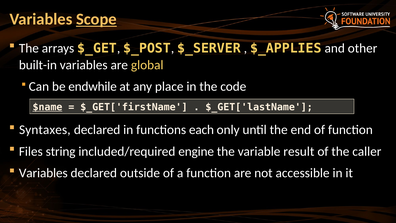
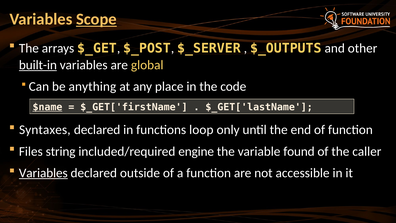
$_APPLIES: $_APPLIES -> $_OUTPUTS (286, 48)
built-in underline: none -> present (38, 65)
endwhile: endwhile -> anything (92, 86)
each: each -> loop (201, 130)
result: result -> found (299, 151)
Variables underline: none -> present (43, 173)
